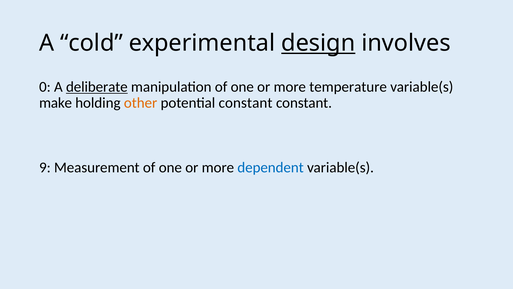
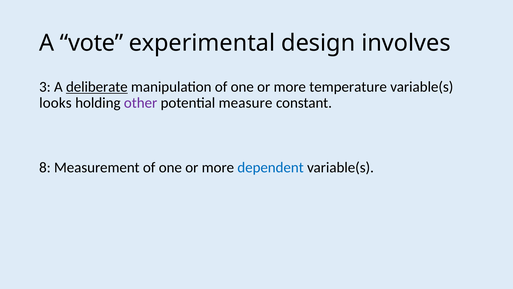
cold: cold -> vote (92, 43)
design underline: present -> none (318, 43)
0: 0 -> 3 (45, 87)
make: make -> looks (55, 103)
other colour: orange -> purple (141, 103)
potential constant: constant -> measure (246, 103)
9: 9 -> 8 (45, 167)
